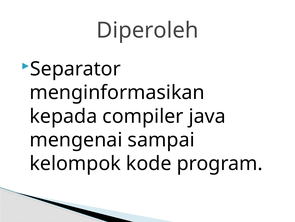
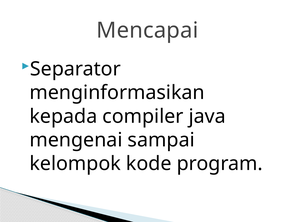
Diperoleh: Diperoleh -> Mencapai (147, 30)
